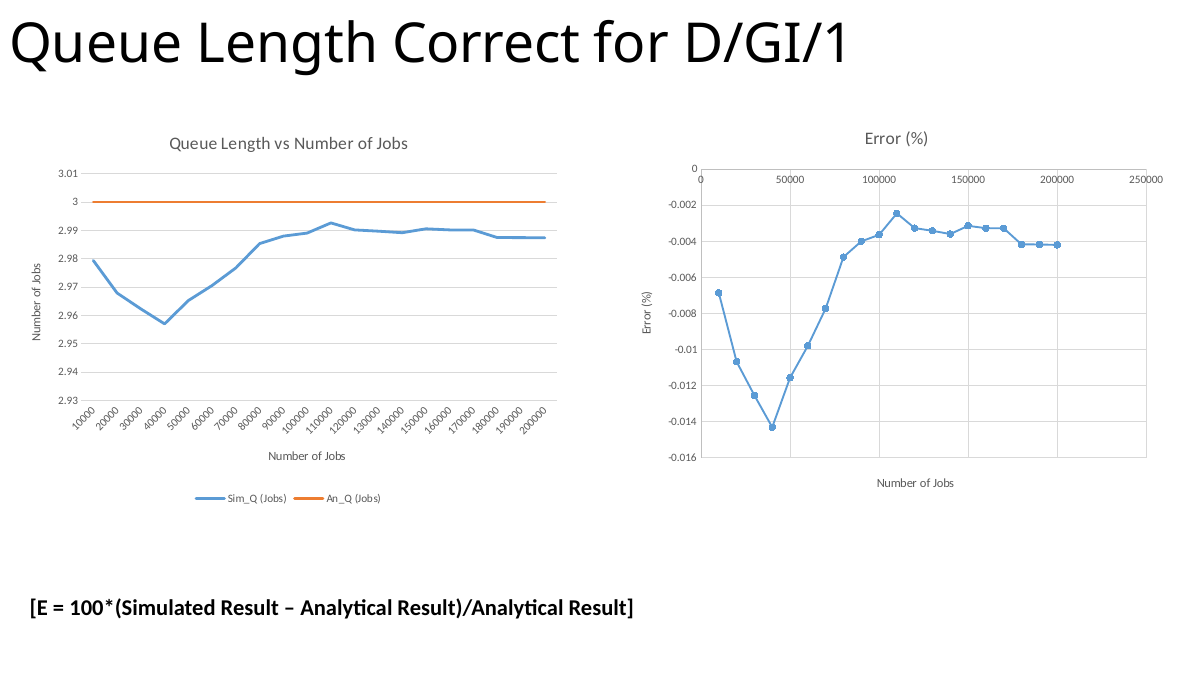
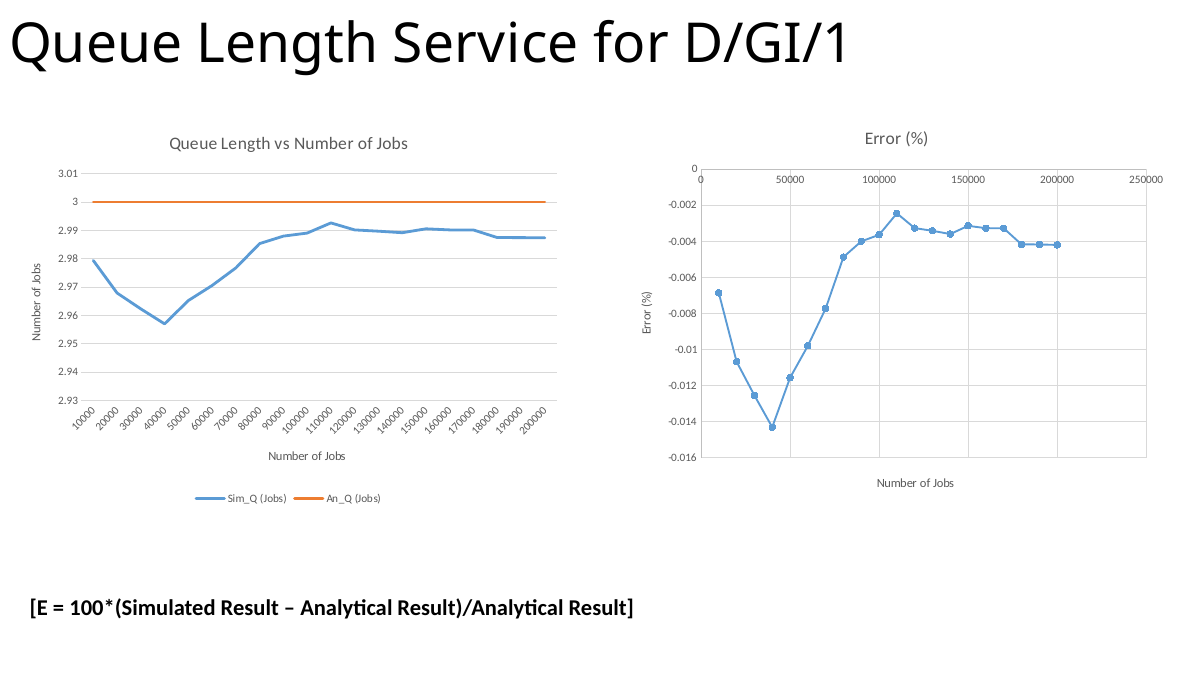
Correct: Correct -> Service (486, 44)
